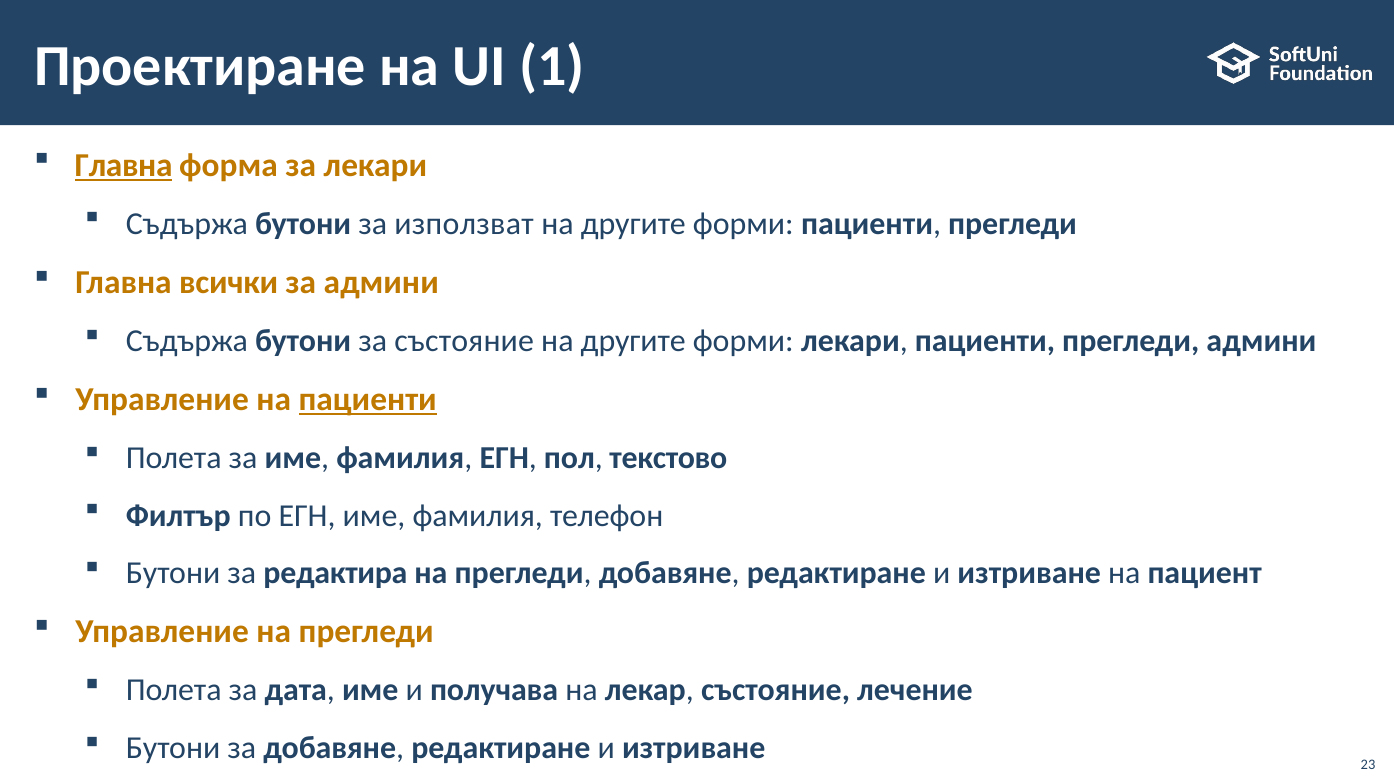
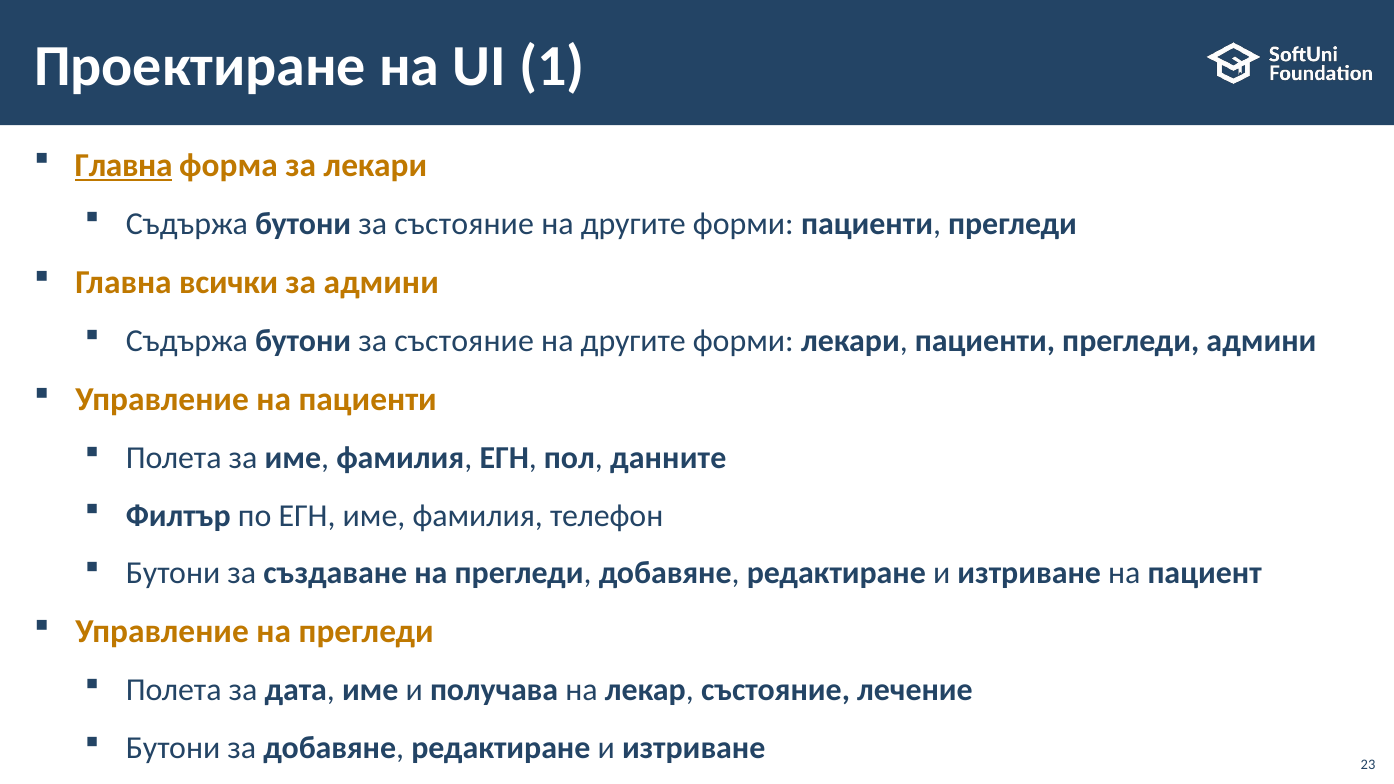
използват: използват -> състояние (464, 224)
пациенти underline: present -> none (368, 400)
текстово: текстово -> данните (668, 458)
редактира: редактира -> създаване (335, 573)
